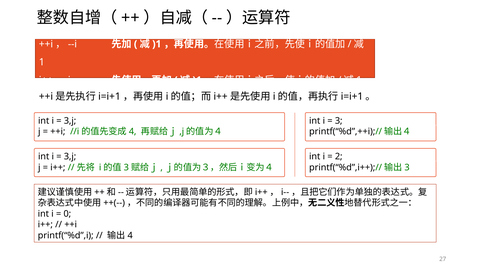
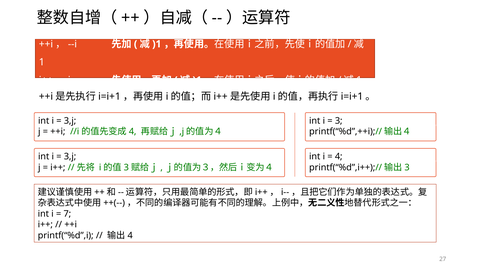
2: 2 -> 4 (339, 156)
0: 0 -> 7 (67, 214)
